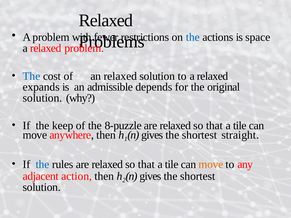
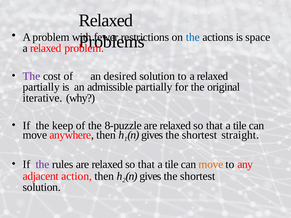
The colour: blue -> purple (31, 76)
an relaxed: relaxed -> desired (120, 76)
expands: expands -> partially (41, 87)
admissible depends: depends -> partially (154, 87)
solution: solution -> iterative (42, 98)
the colour: blue -> purple (43, 165)
